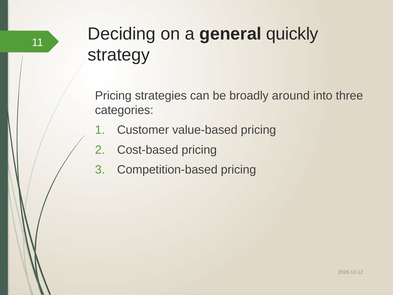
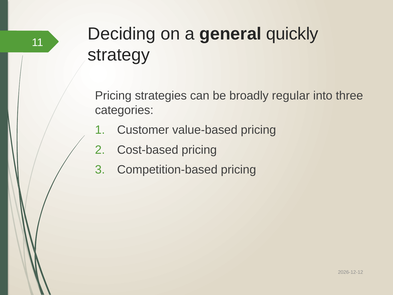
around: around -> regular (291, 96)
